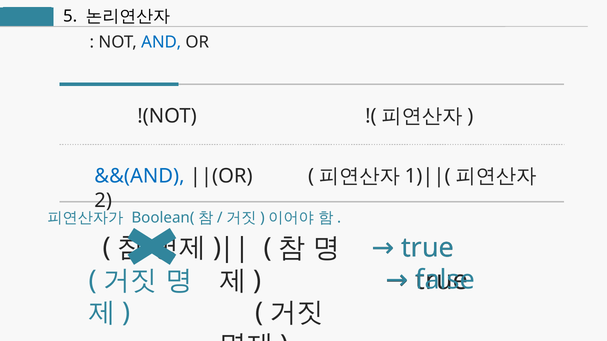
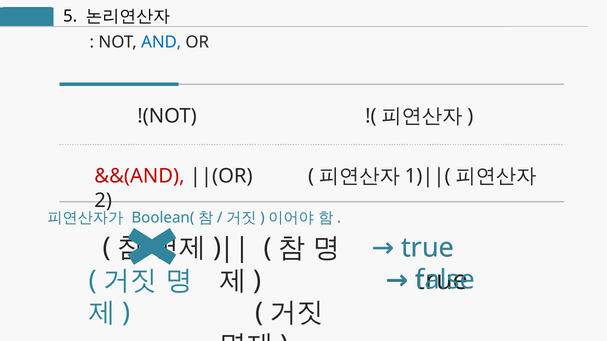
&&(AND colour: blue -> red (139, 176)
